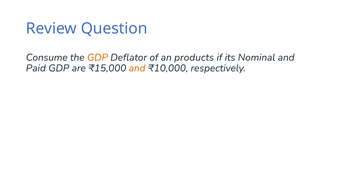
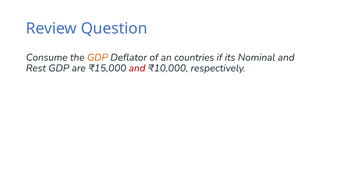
products: products -> countries (194, 57)
Paid: Paid -> Rest (36, 68)
and colour: orange -> red (137, 68)
